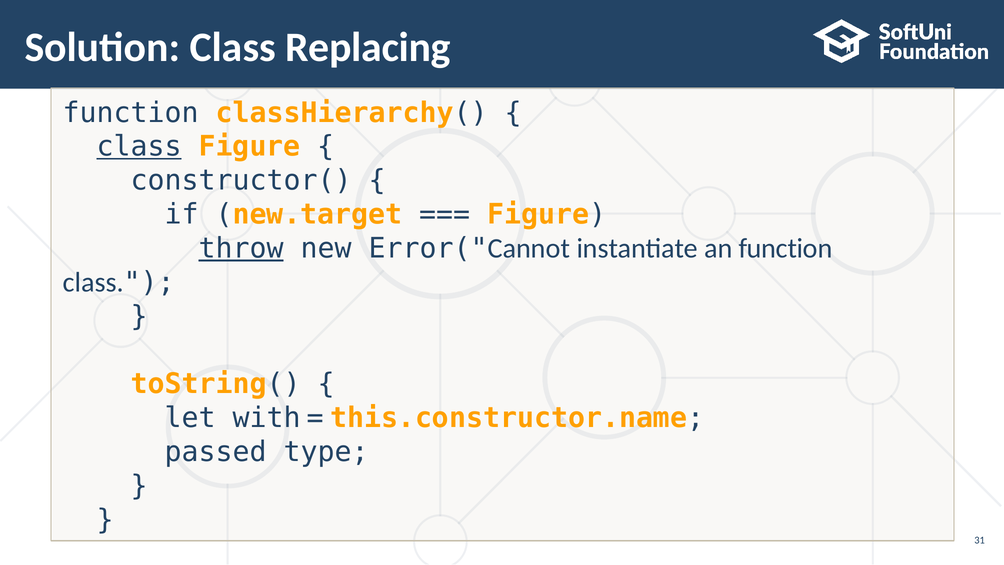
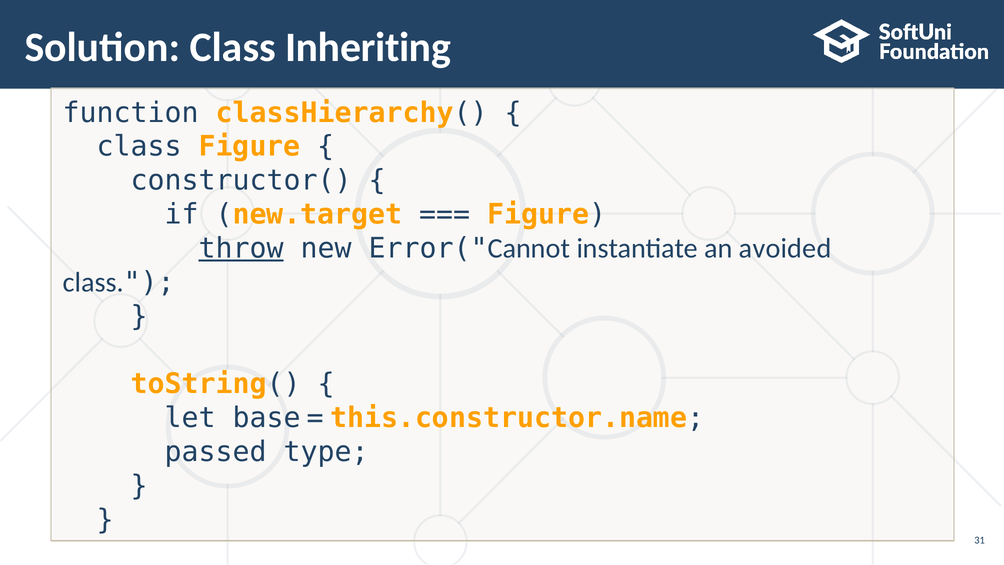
Replacing: Replacing -> Inheriting (368, 48)
class underline: present -> none (139, 147)
an function: function -> avoided (785, 248)
with: with -> base (267, 418)
